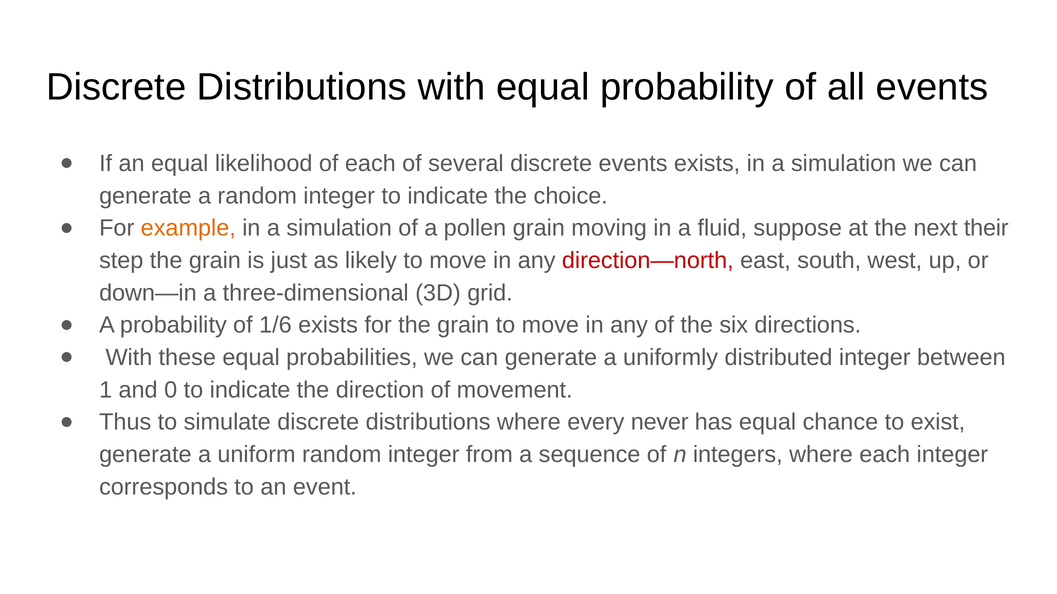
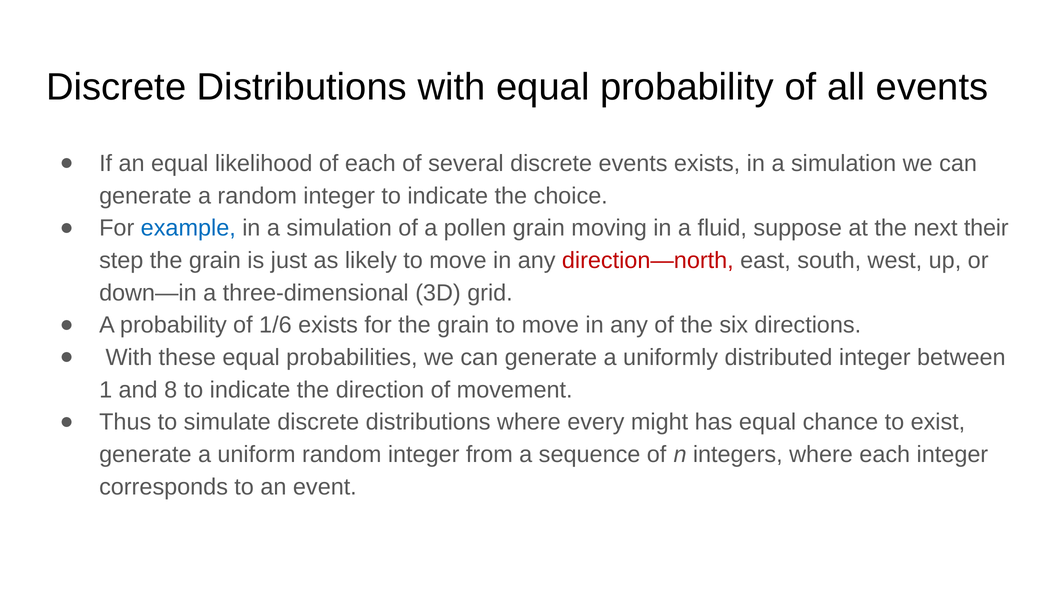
example colour: orange -> blue (188, 228)
0: 0 -> 8 (171, 390)
never: never -> might (660, 423)
